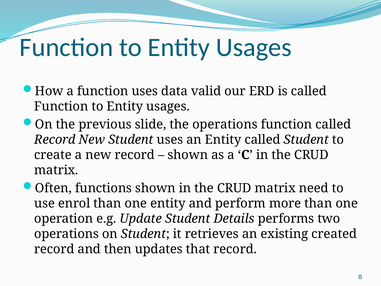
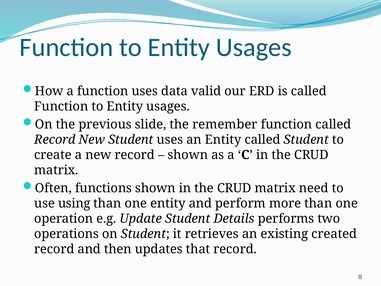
the operations: operations -> remember (225, 124)
enrol: enrol -> using (74, 203)
